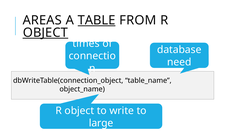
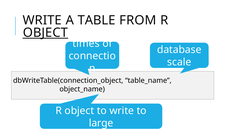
AREAS: AREAS -> WRITE (42, 20)
TABLE underline: present -> none (97, 20)
need: need -> scale (179, 62)
